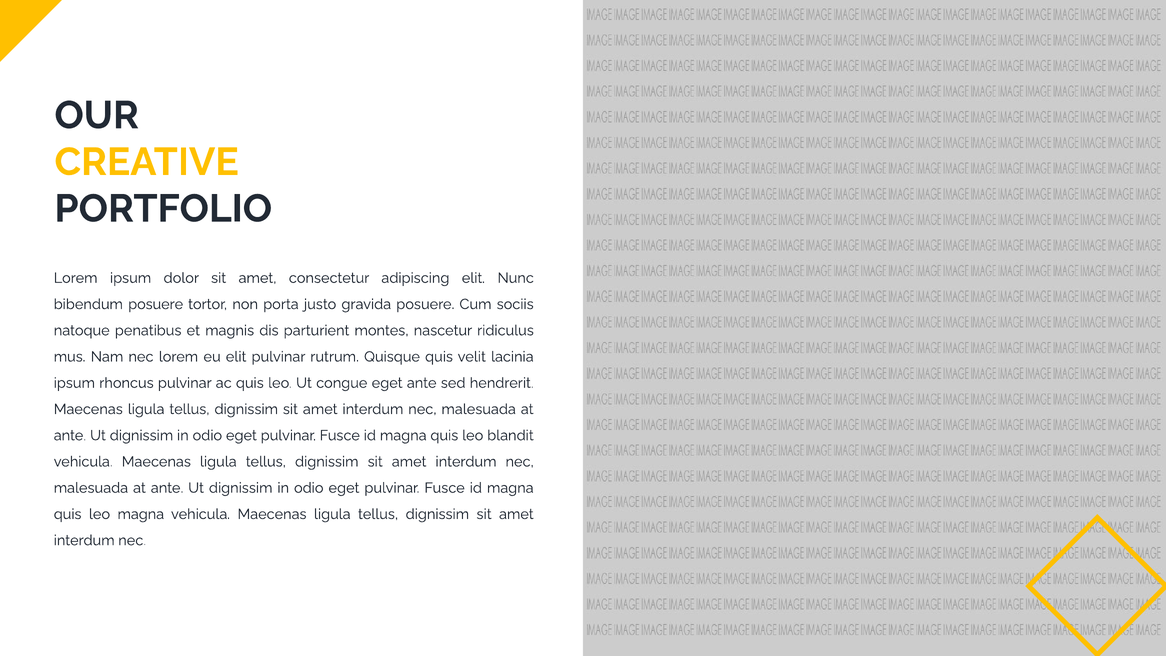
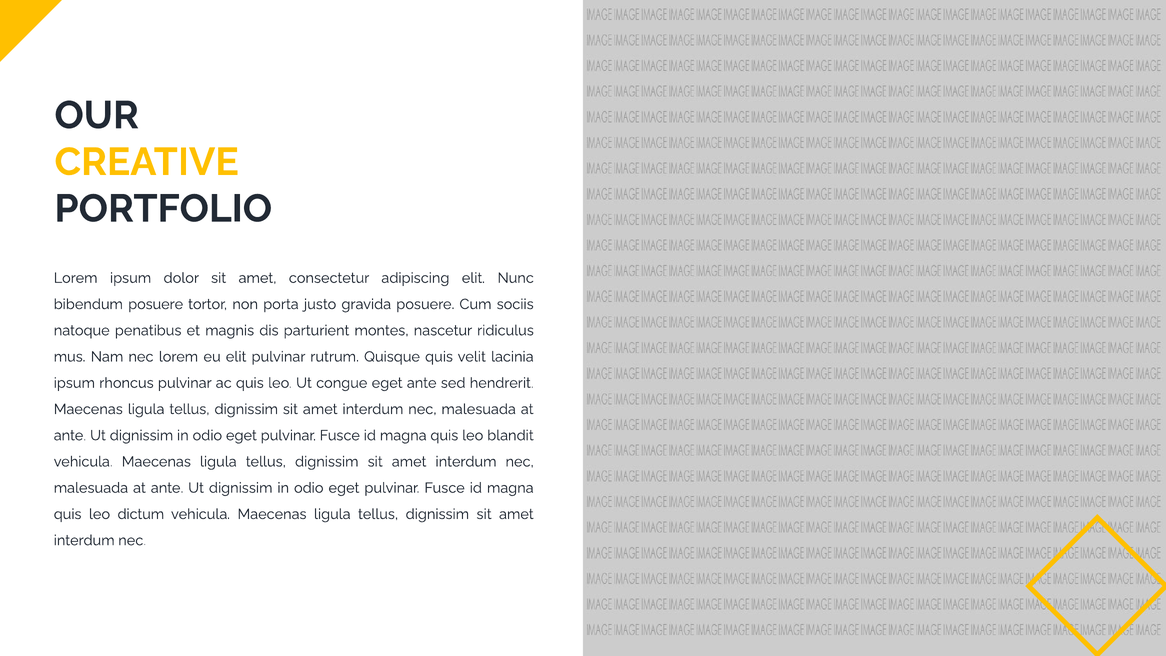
leo magna: magna -> dictum (141, 514)
